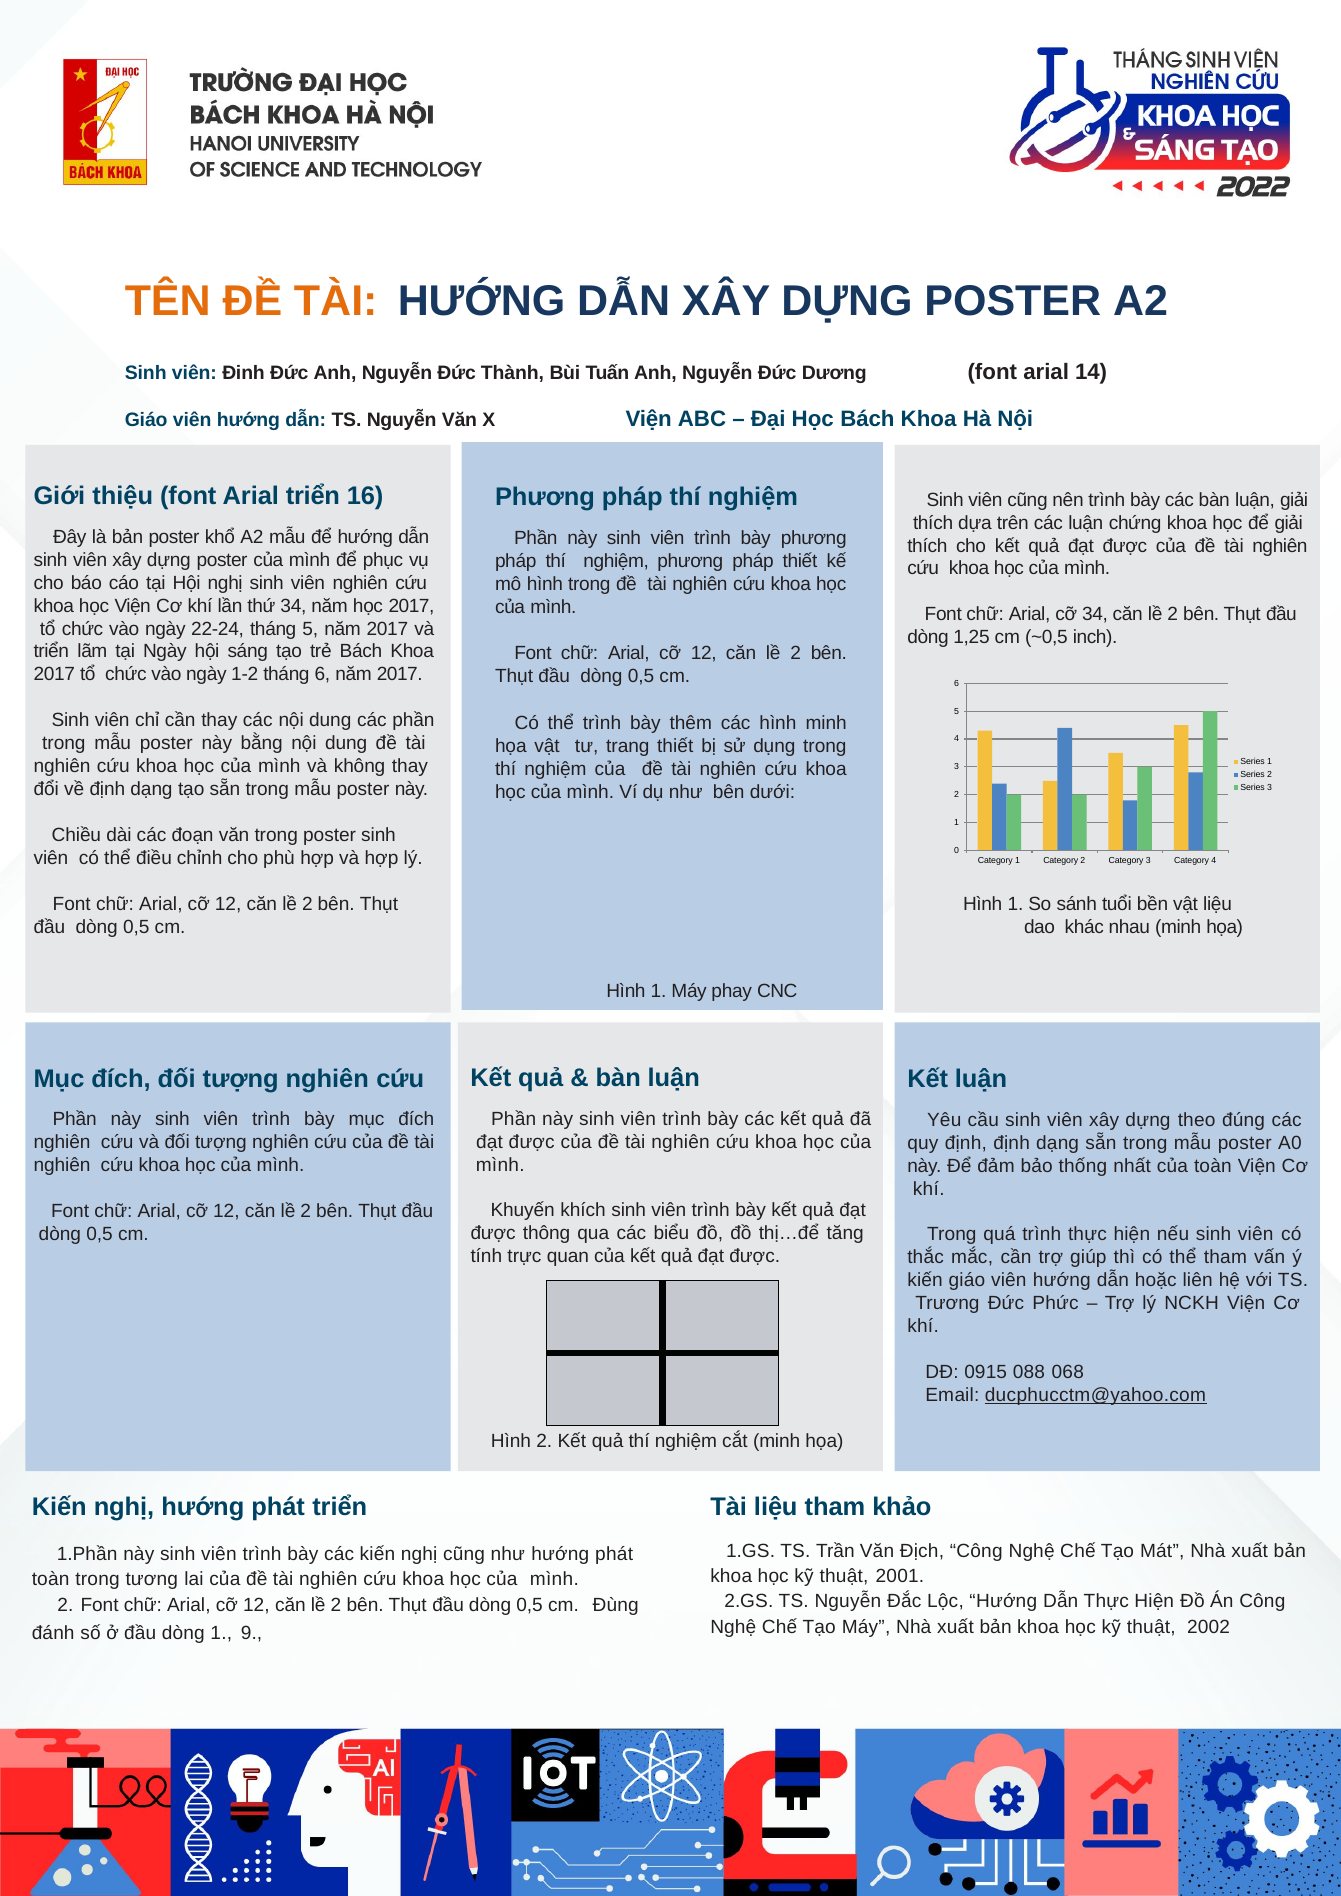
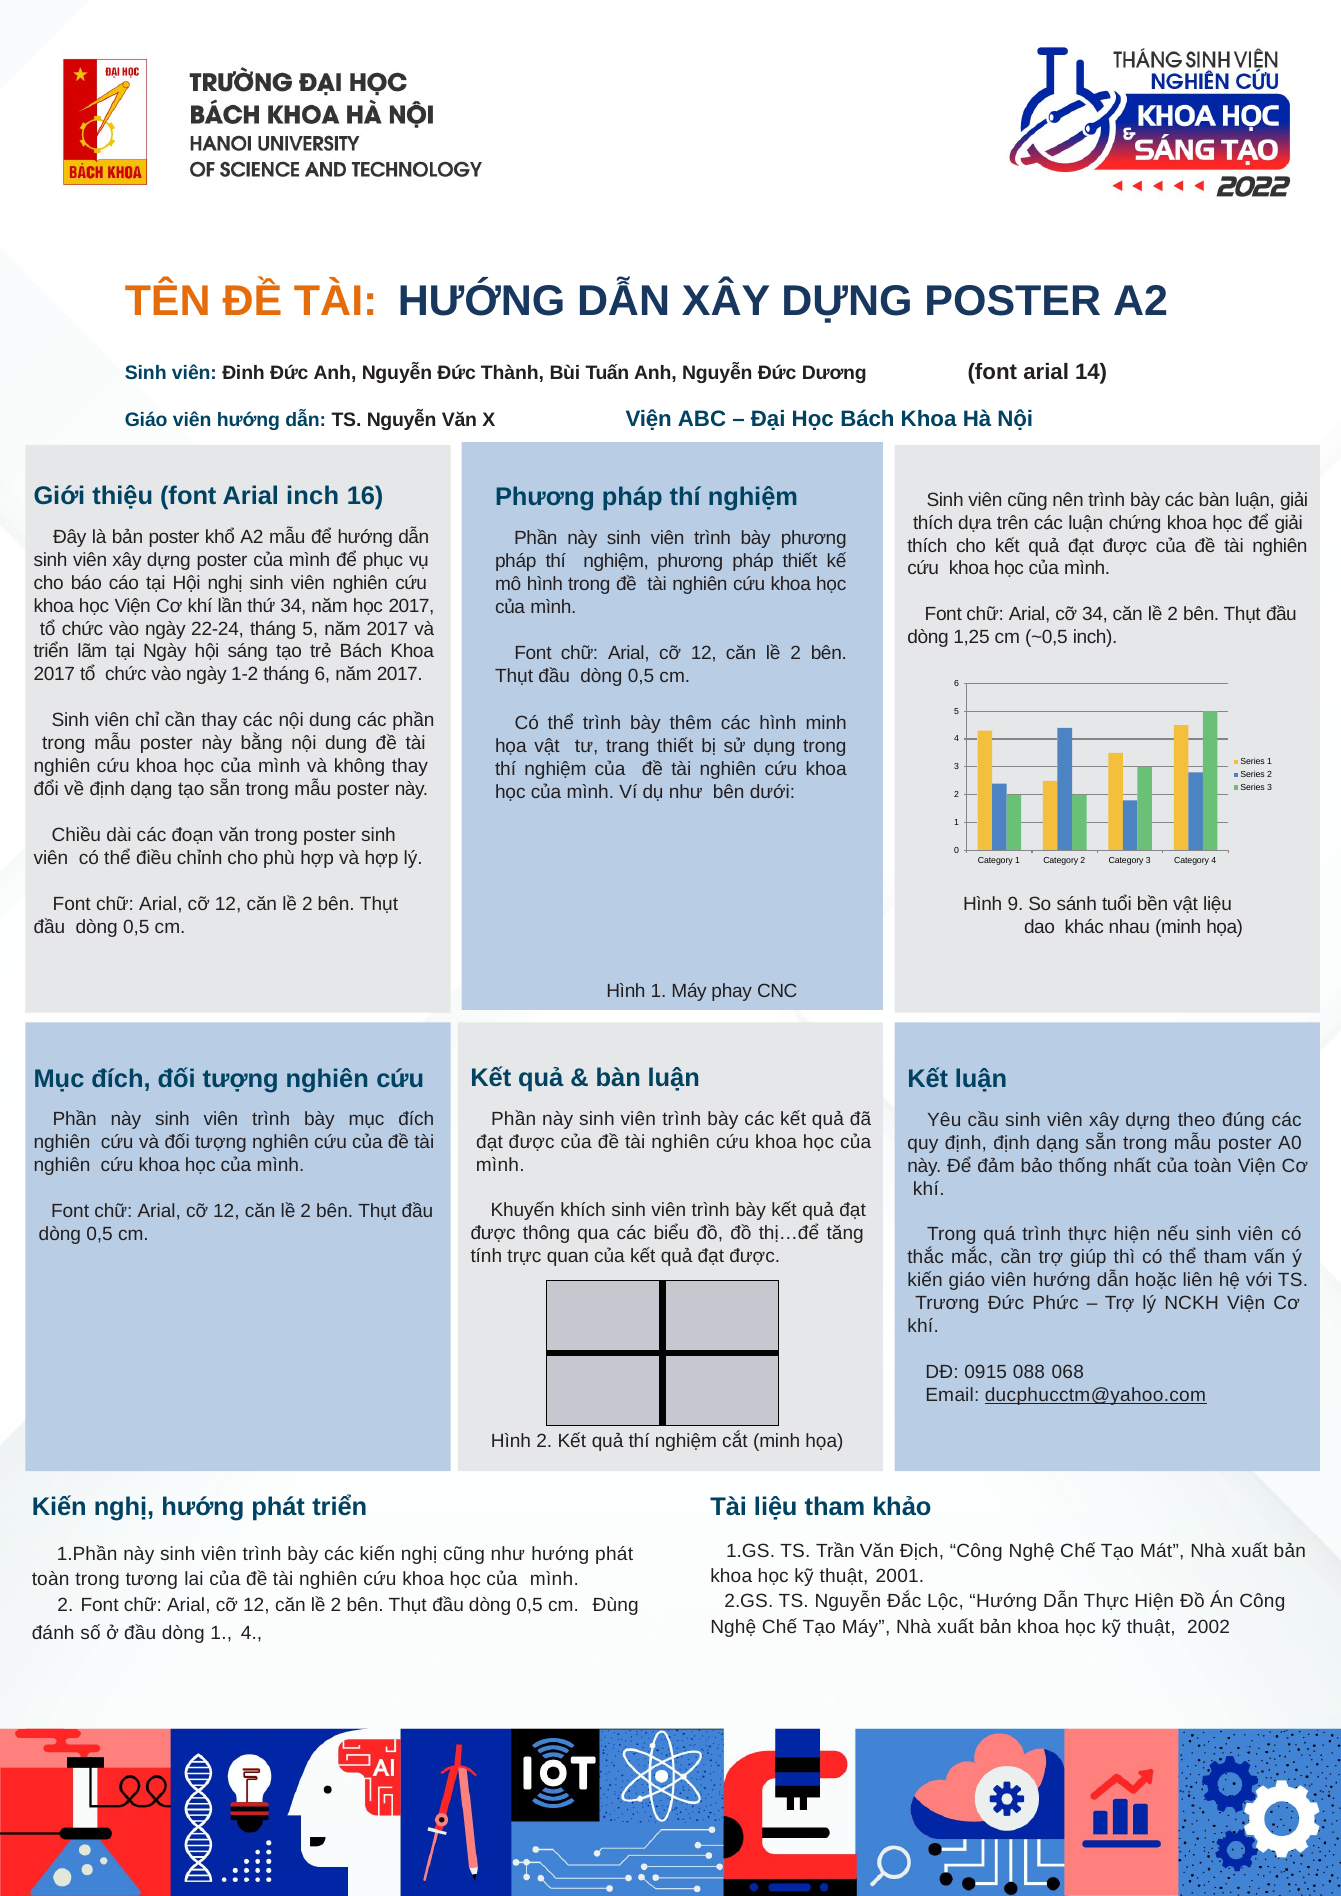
Arial triển: triển -> inch (313, 496)
1: 1 -> 9 (1015, 905)
1 9: 9 -> 4 (252, 1634)
